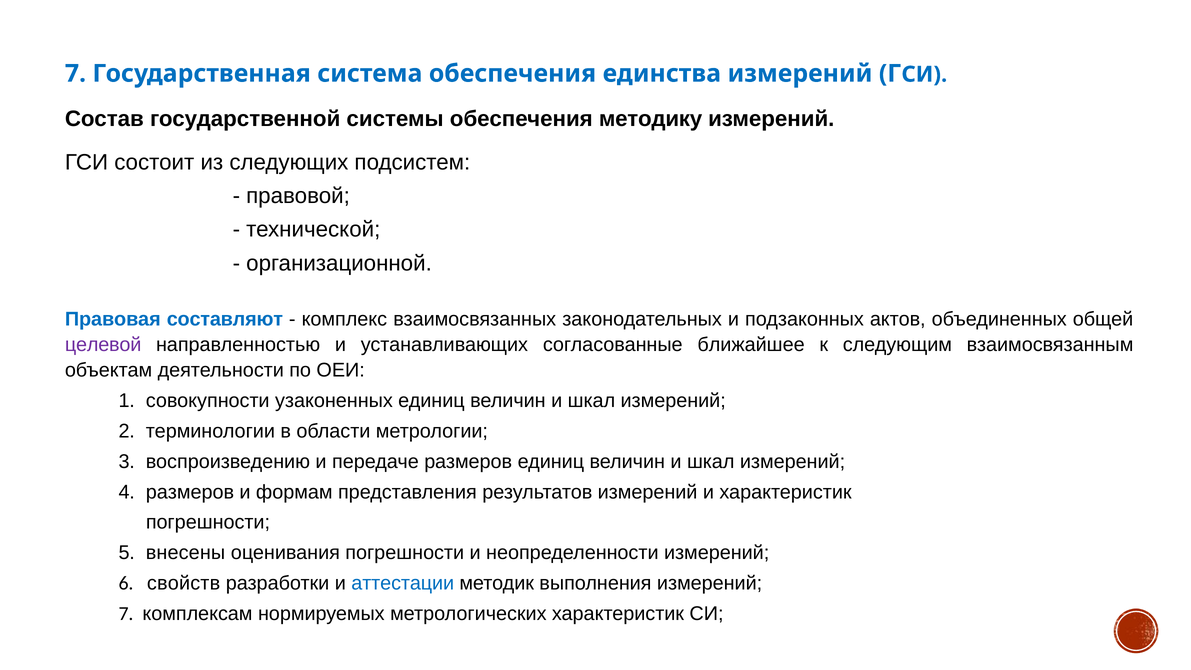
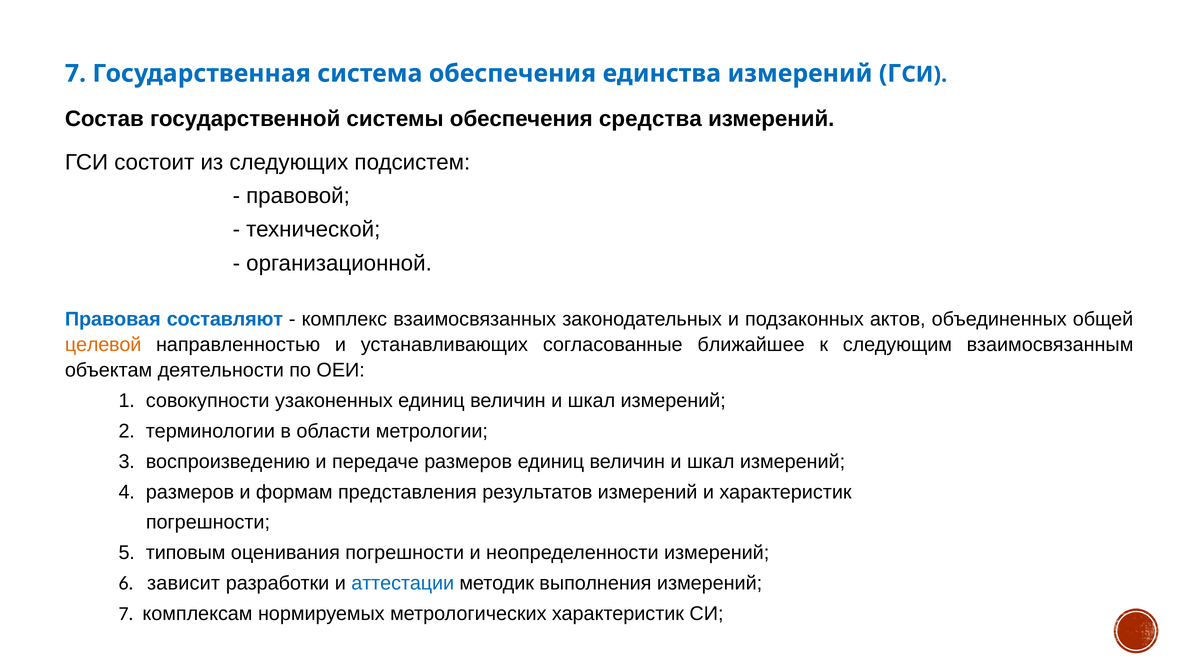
методику: методику -> средства (650, 119)
целевой colour: purple -> orange (103, 345)
внесены: внесены -> типовым (186, 553)
свойств: свойств -> зависит (184, 583)
